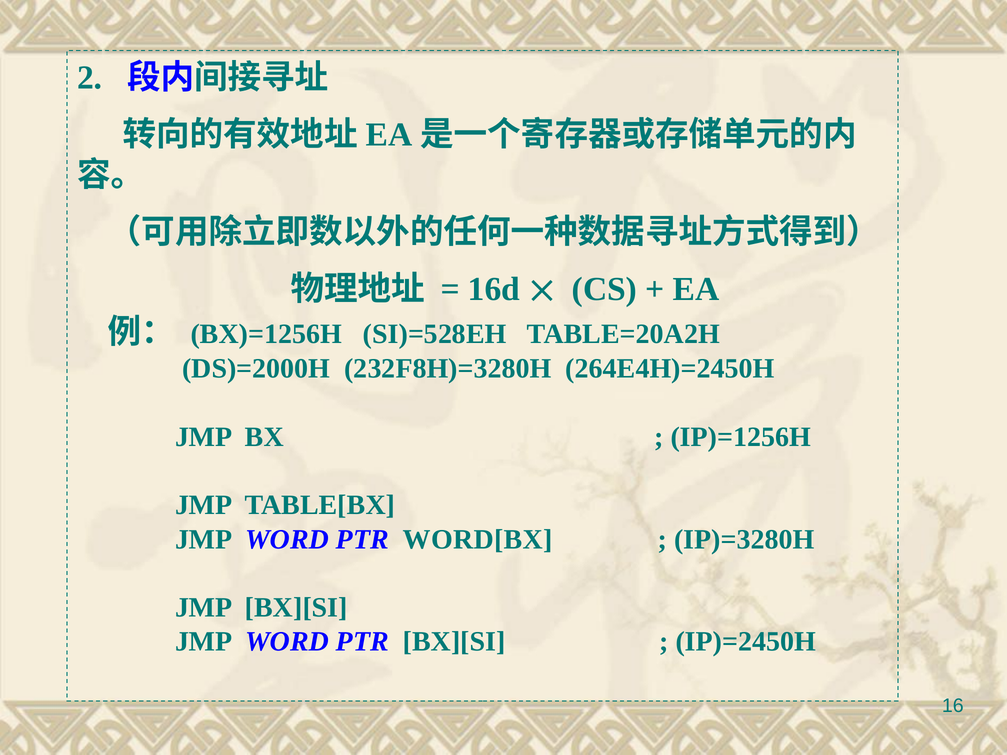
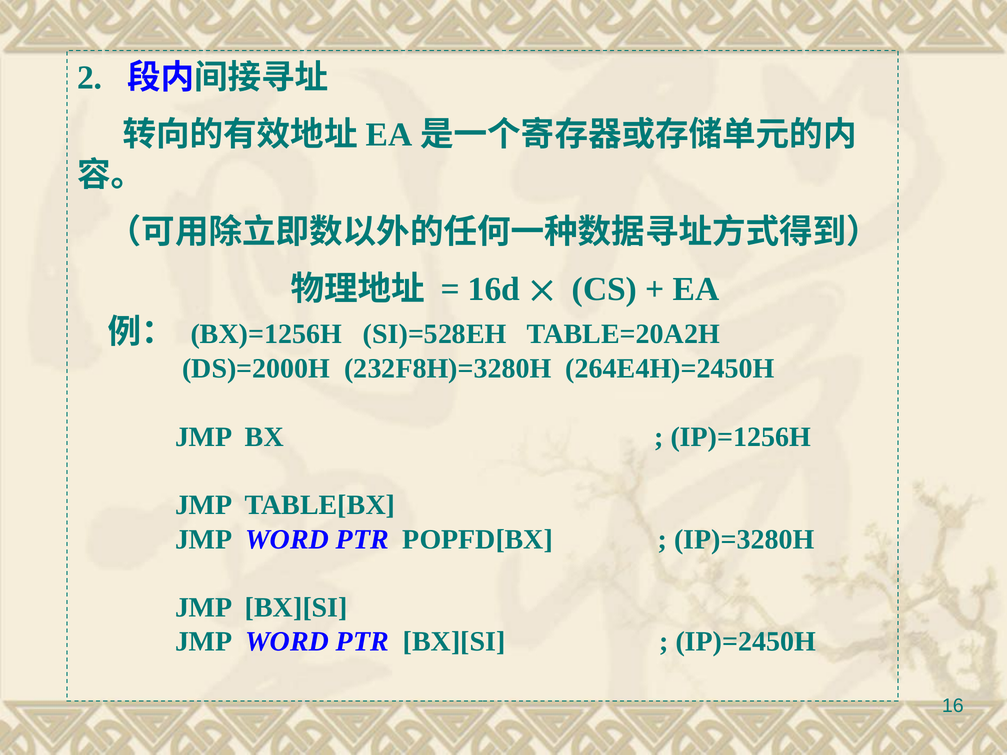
WORD[BX: WORD[BX -> POPFD[BX (478, 540)
